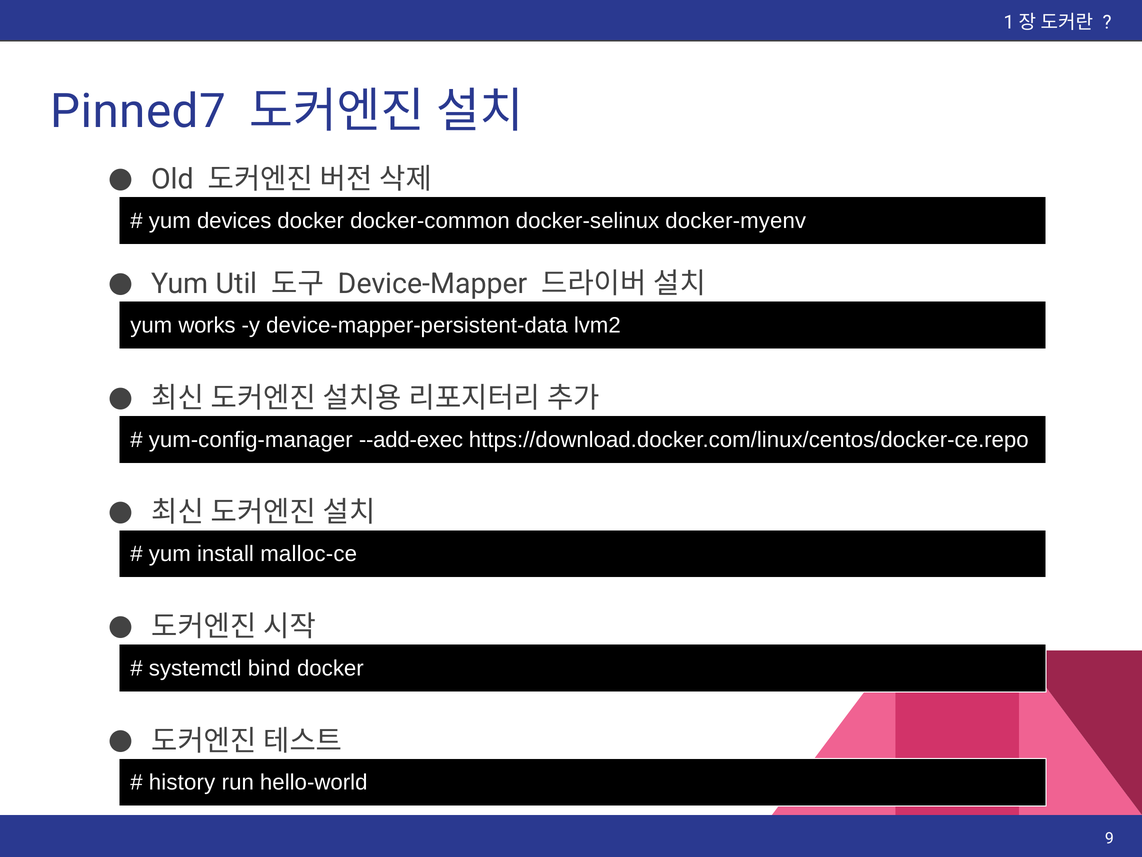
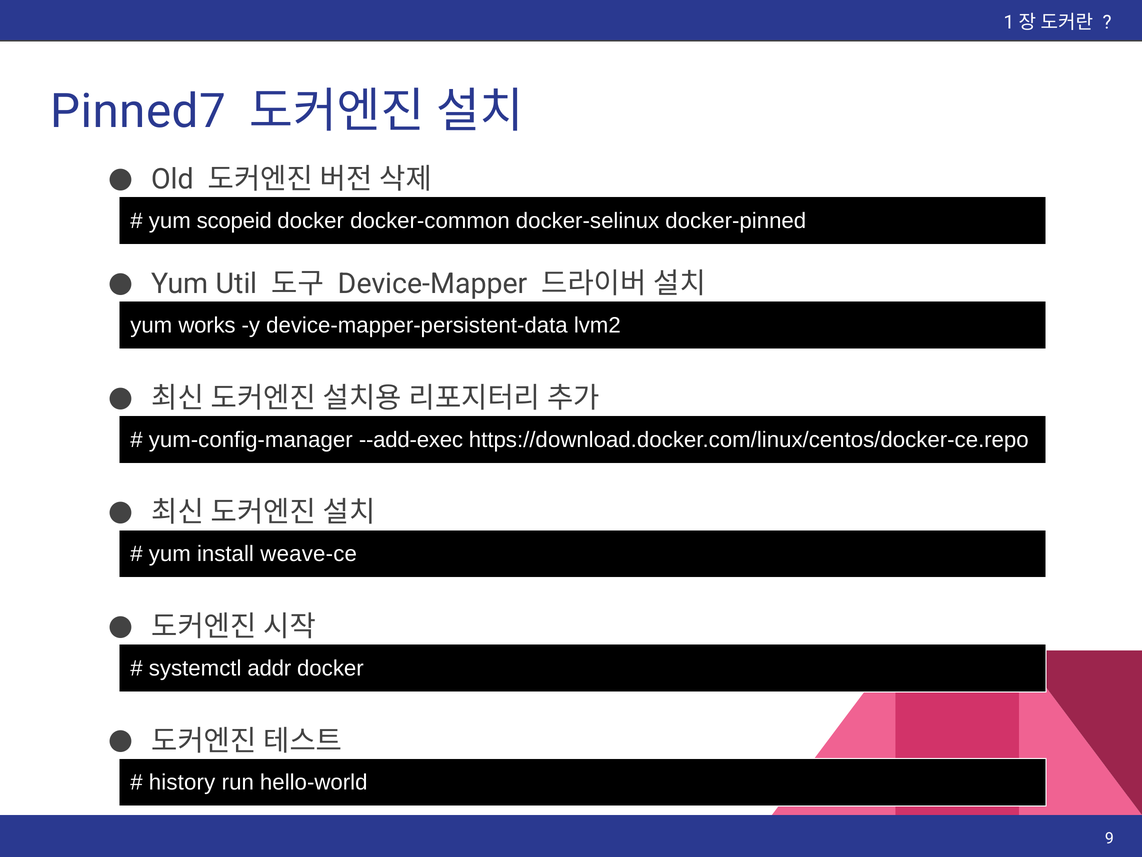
devices: devices -> scopeid (234, 221)
docker-myenv: docker-myenv -> docker-pinned (736, 221)
malloc-ce: malloc-ce -> weave-ce (309, 554)
bind: bind -> addr (269, 668)
